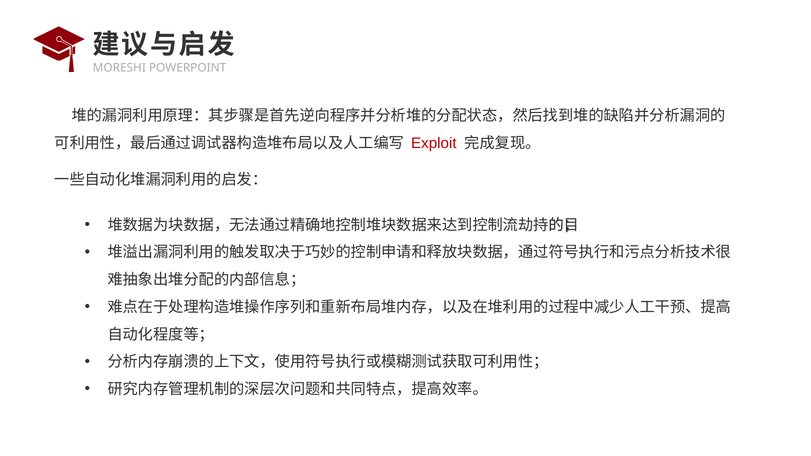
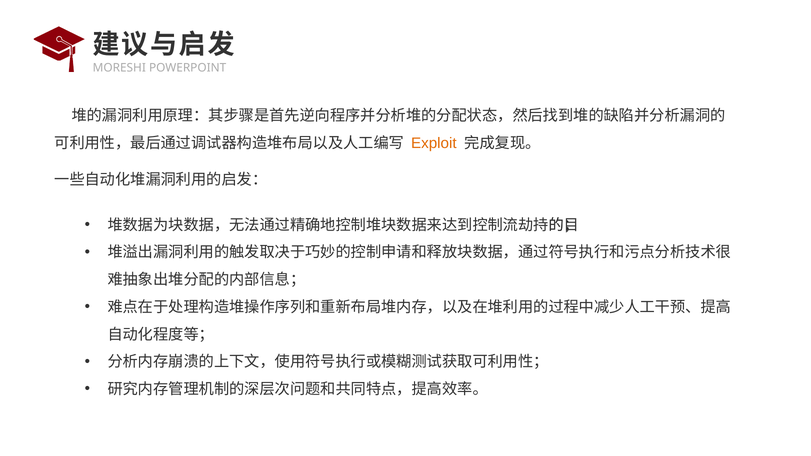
Exploit colour: red -> orange (434, 143)
